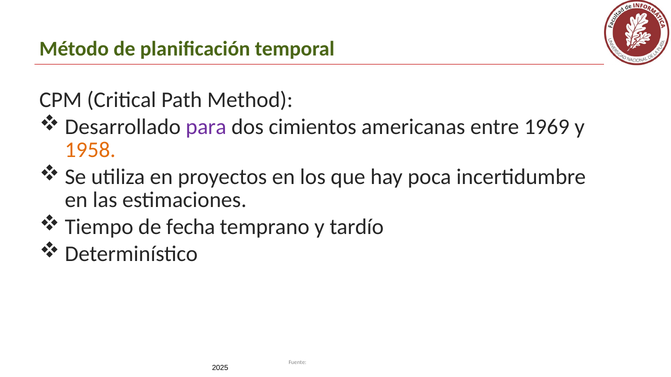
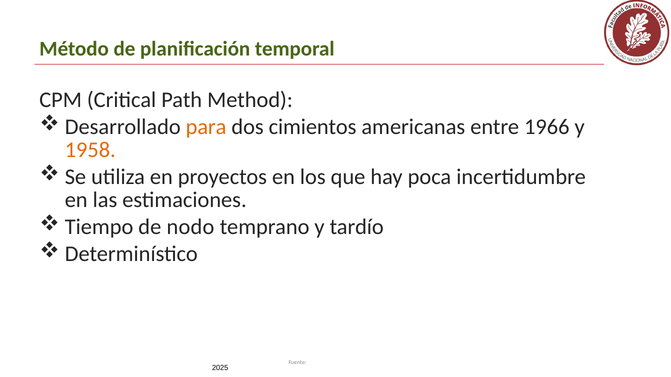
para colour: purple -> orange (206, 127)
1969: 1969 -> 1966 (547, 127)
fecha: fecha -> nodo (190, 227)
